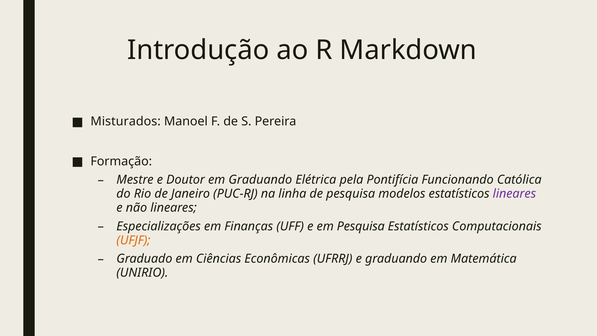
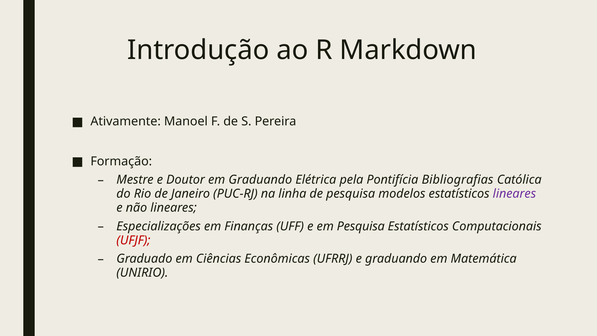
Misturados: Misturados -> Ativamente (126, 121)
Funcionando: Funcionando -> Bibliografias (458, 180)
UFJF colour: orange -> red (133, 240)
